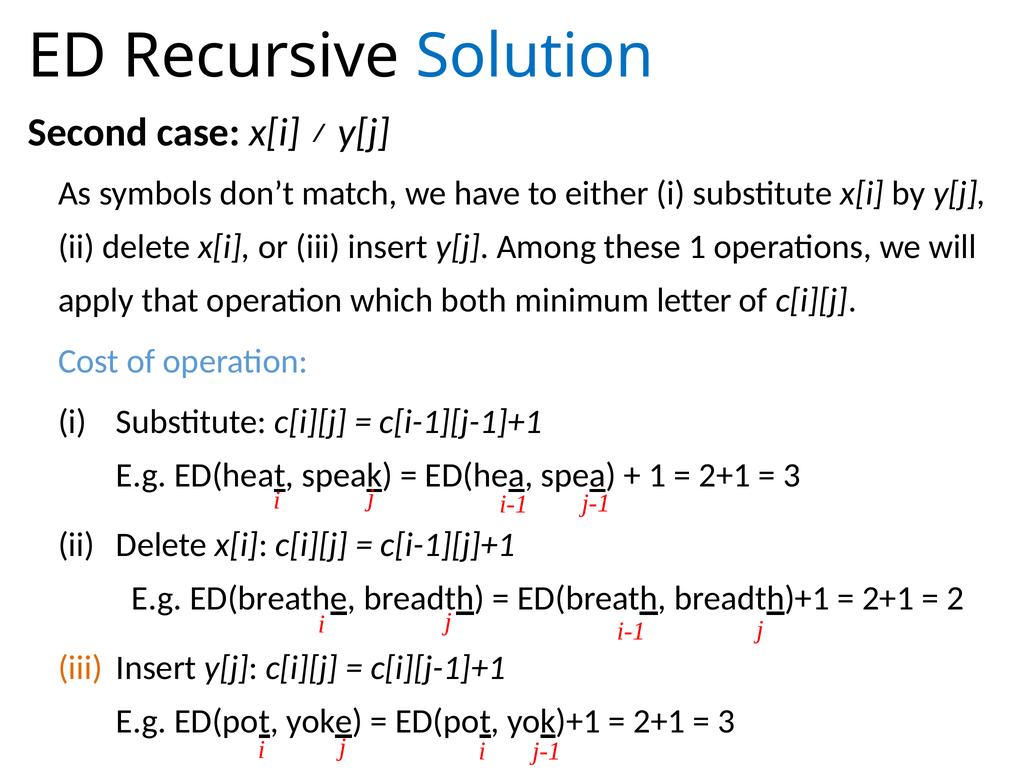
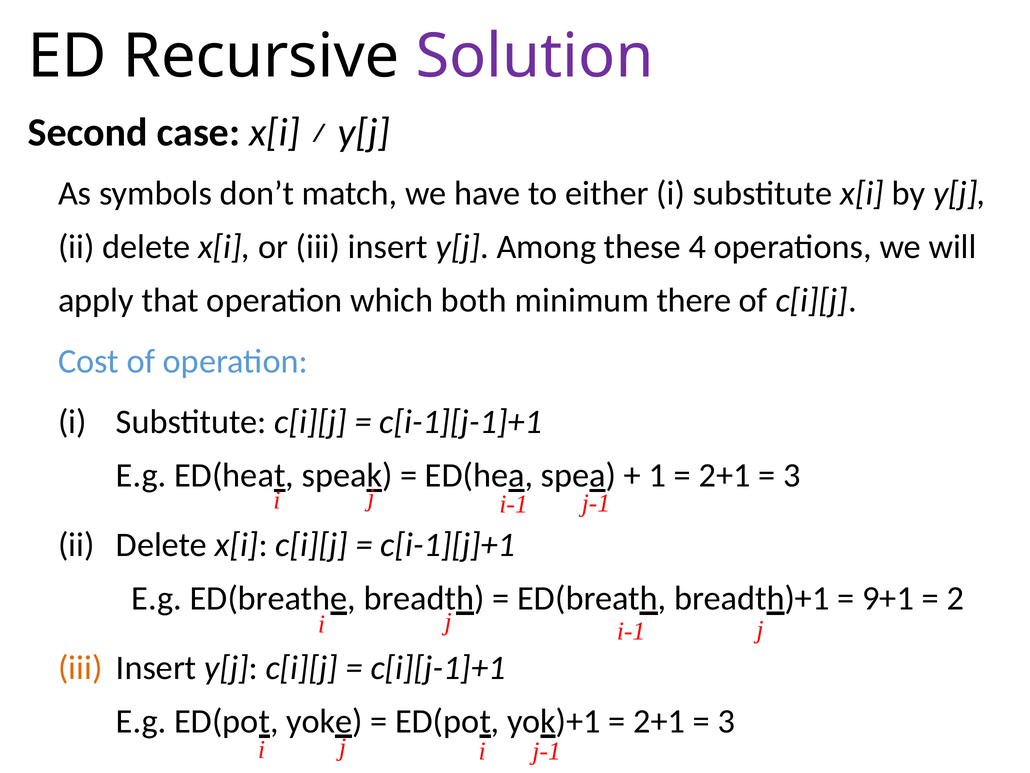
Solution colour: blue -> purple (535, 56)
these 1: 1 -> 4 (697, 247)
letter: letter -> there (694, 300)
2+1: 2+1 -> 9+1 (888, 598)
